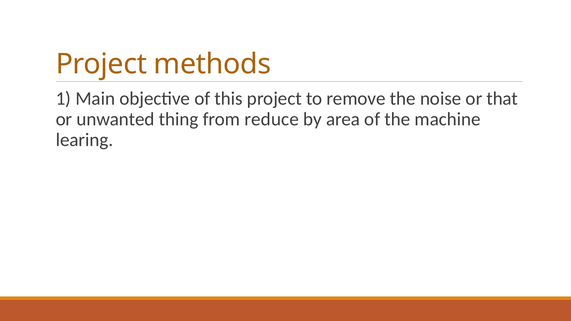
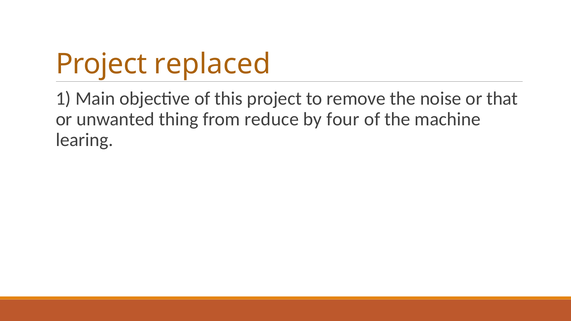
methods: methods -> replaced (212, 64)
area: area -> four (343, 119)
